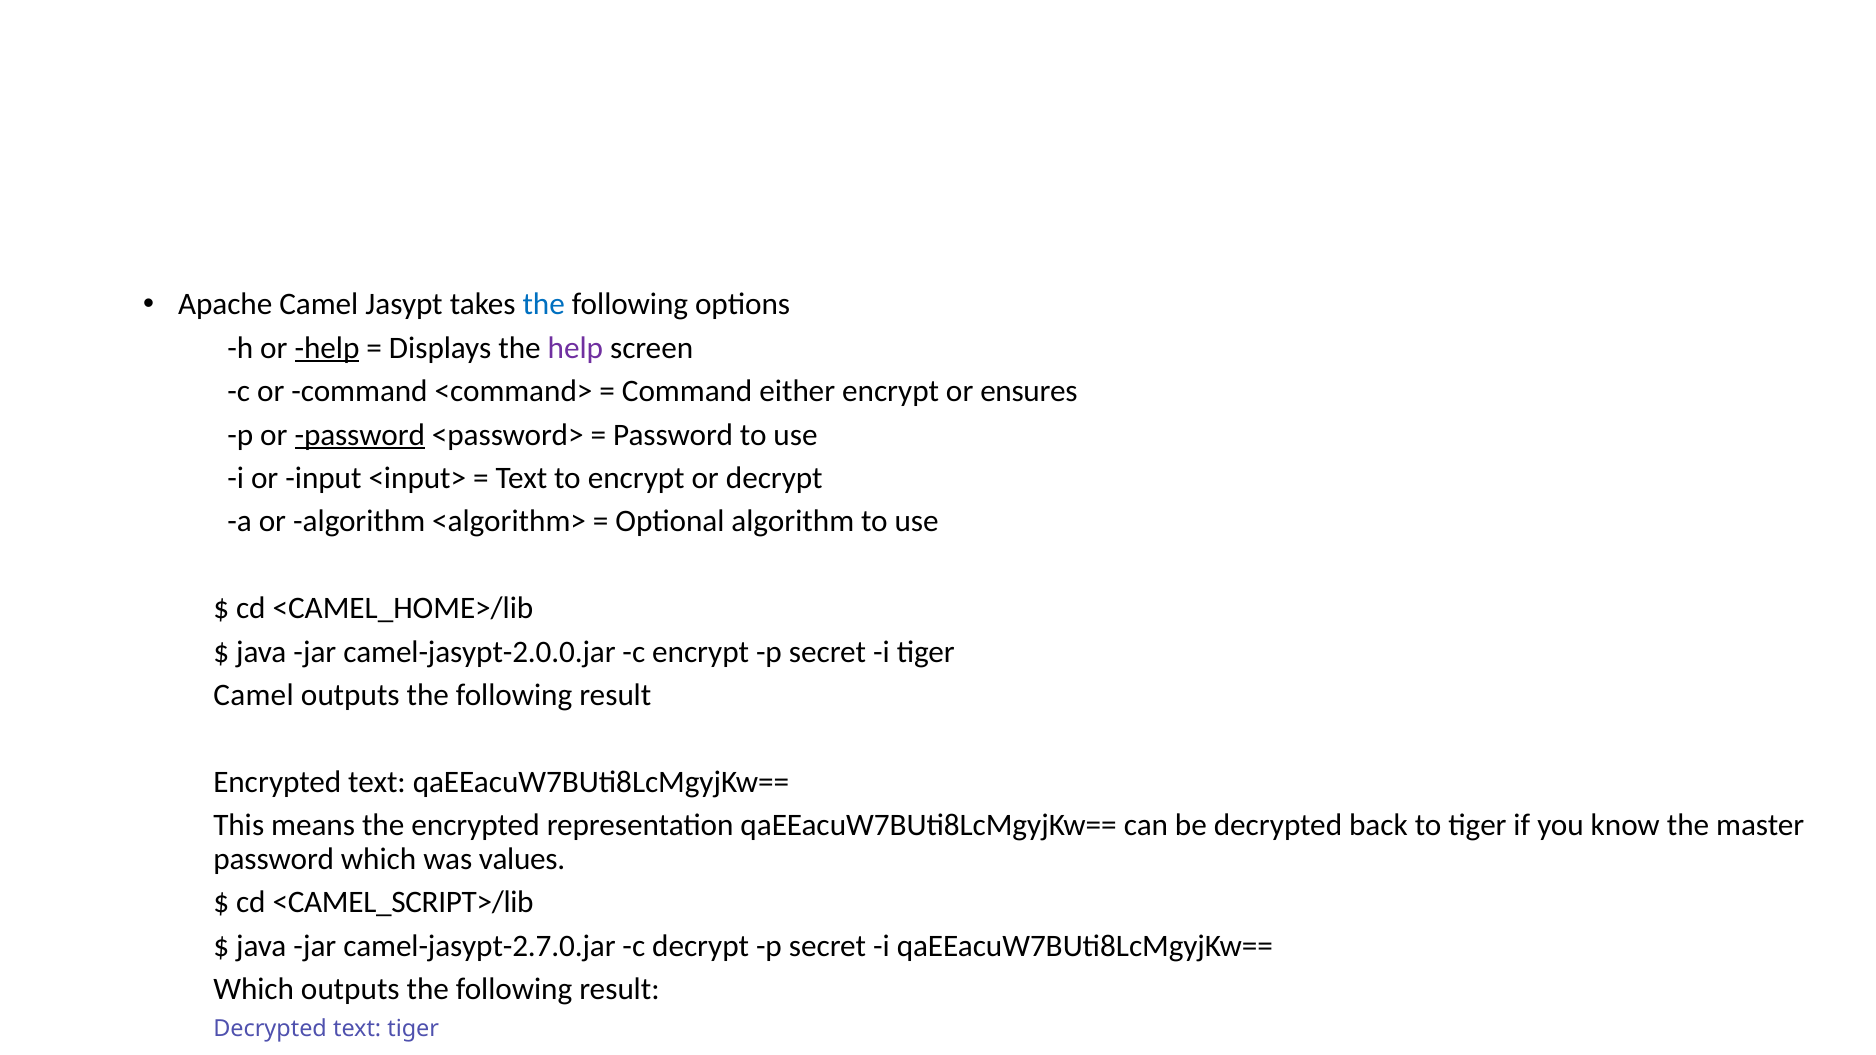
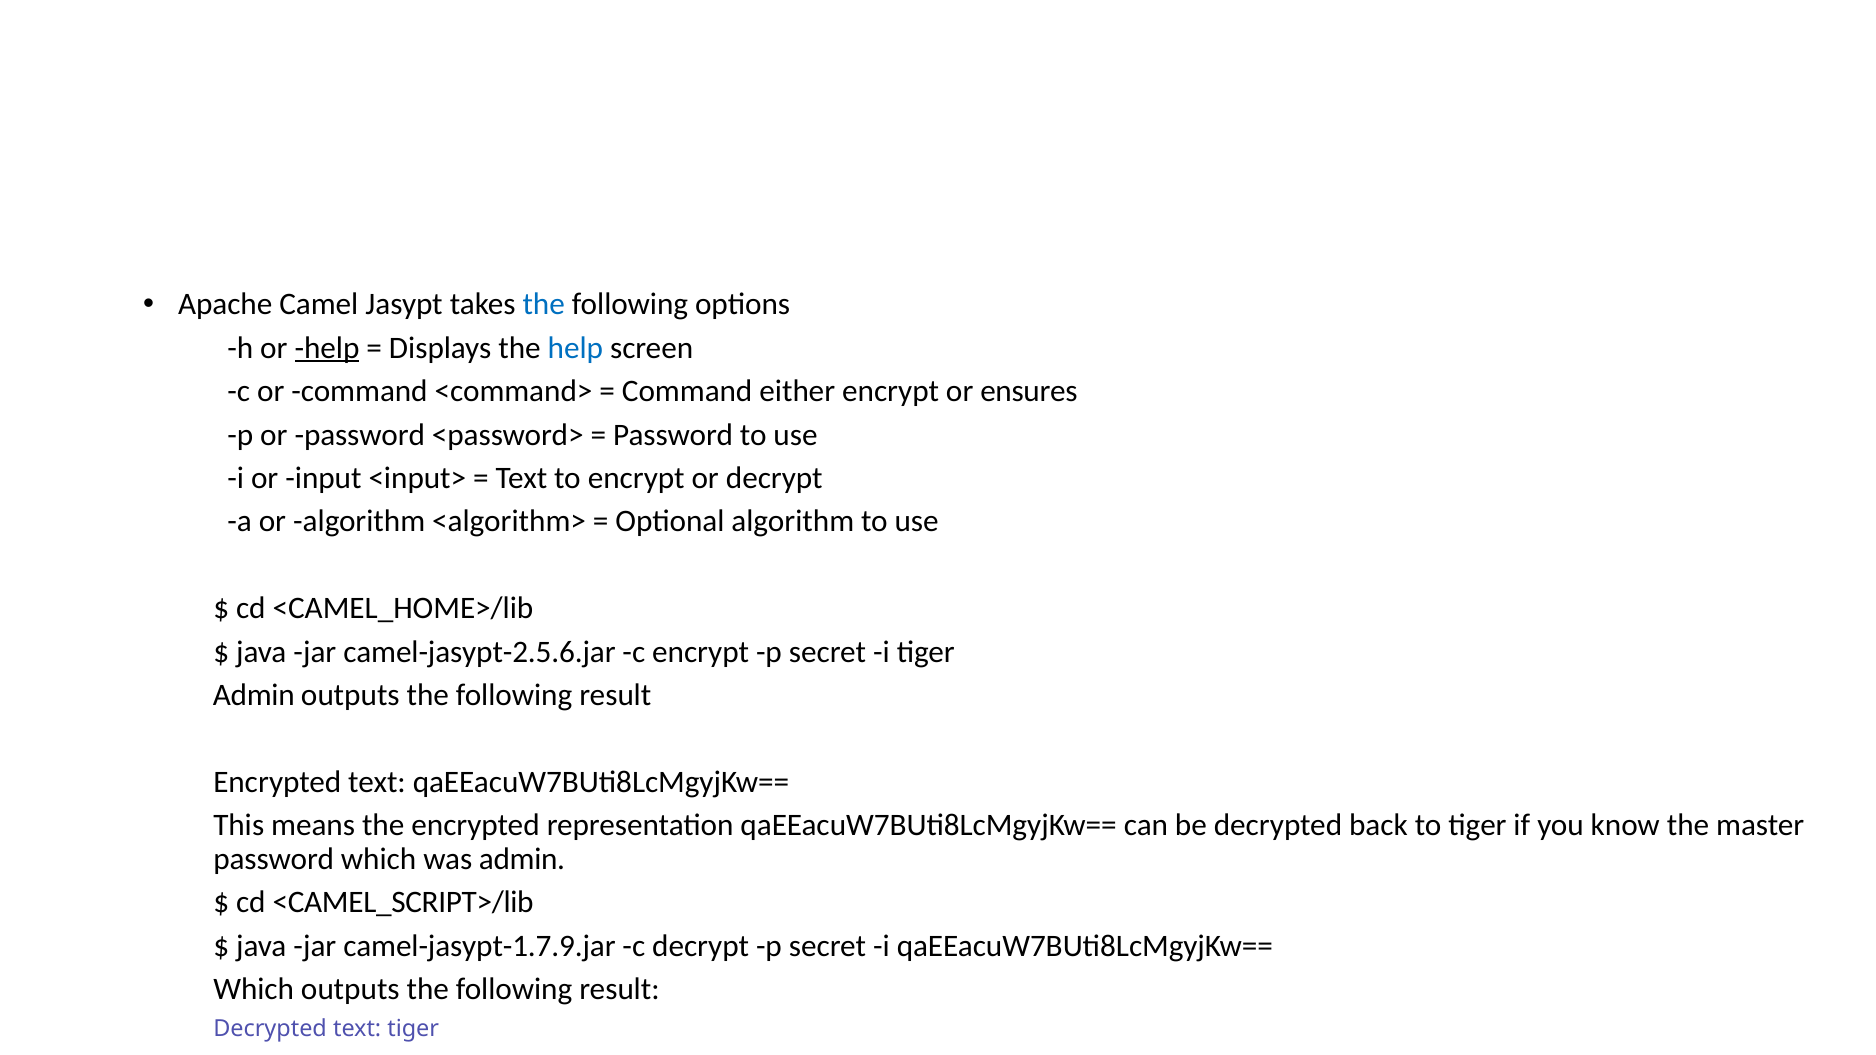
help colour: purple -> blue (575, 348)
password underline: present -> none (360, 435)
camel-jasypt-2.0.0.jar: camel-jasypt-2.0.0.jar -> camel-jasypt-2.5.6.jar (479, 652)
Camel: Camel -> Admin (254, 695)
was values: values -> admin (522, 859)
camel-jasypt-2.7.0.jar: camel-jasypt-2.7.0.jar -> camel-jasypt-1.7.9.jar (479, 946)
